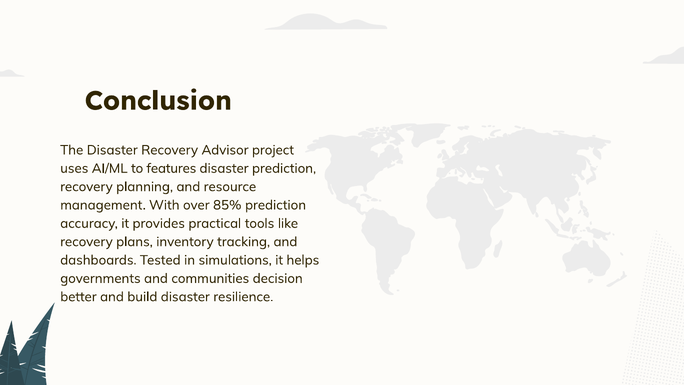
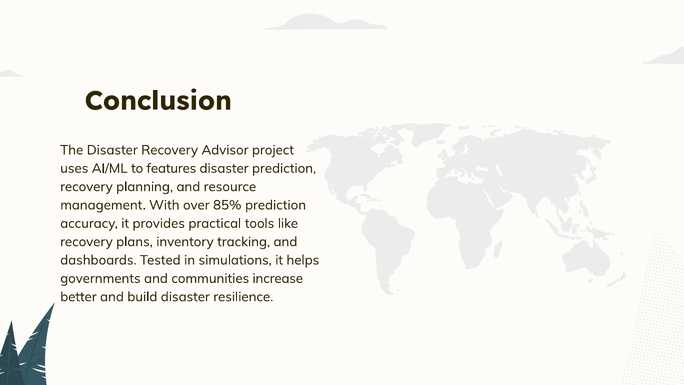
decision: decision -> increase (278, 278)
